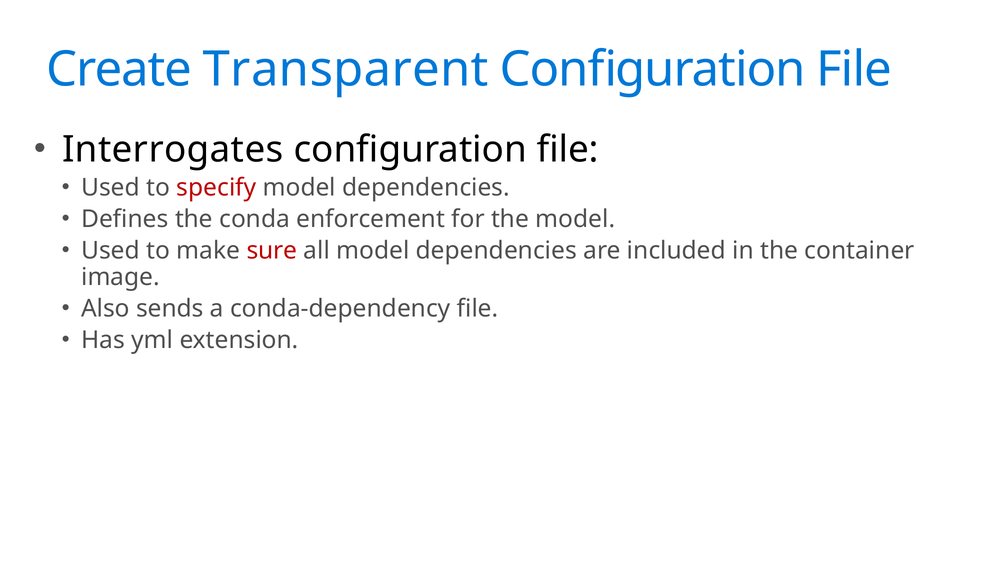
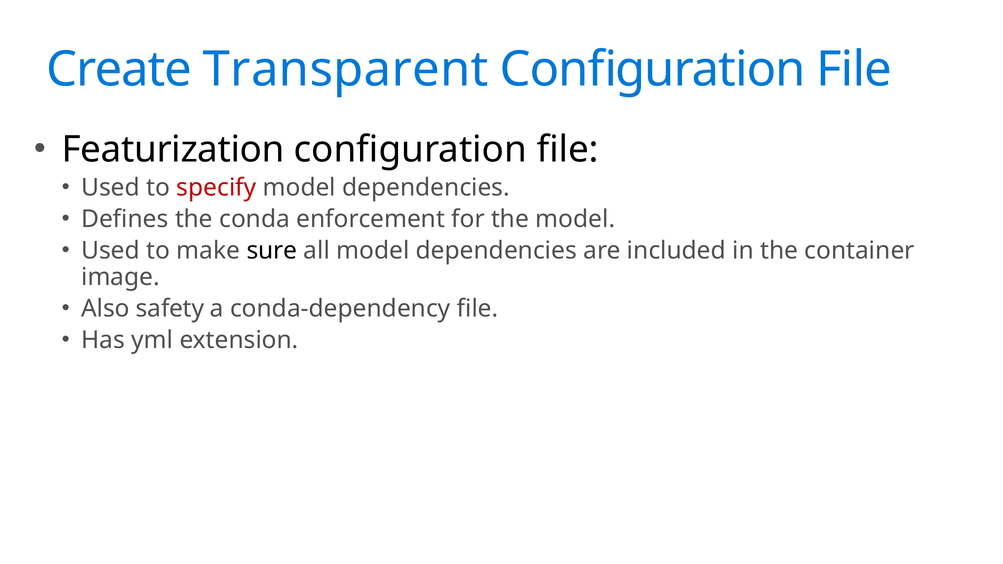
Interrogates: Interrogates -> Featurization (173, 149)
sure colour: red -> black (272, 251)
sends: sends -> safety (170, 309)
